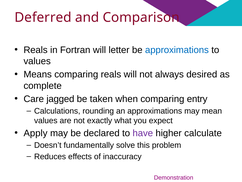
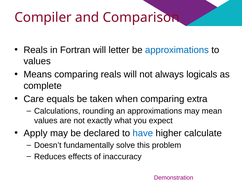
Deferred: Deferred -> Compiler (43, 17)
desired: desired -> logicals (202, 74)
jagged: jagged -> equals (60, 99)
entry: entry -> extra (197, 99)
have colour: purple -> blue (143, 133)
